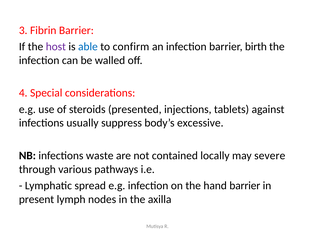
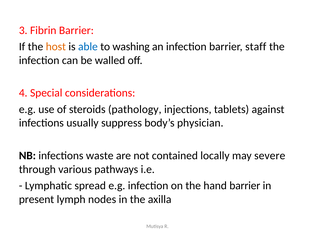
host colour: purple -> orange (56, 46)
confirm: confirm -> washing (131, 46)
birth: birth -> staff (256, 46)
presented: presented -> pathology (135, 109)
excessive: excessive -> physician (200, 123)
